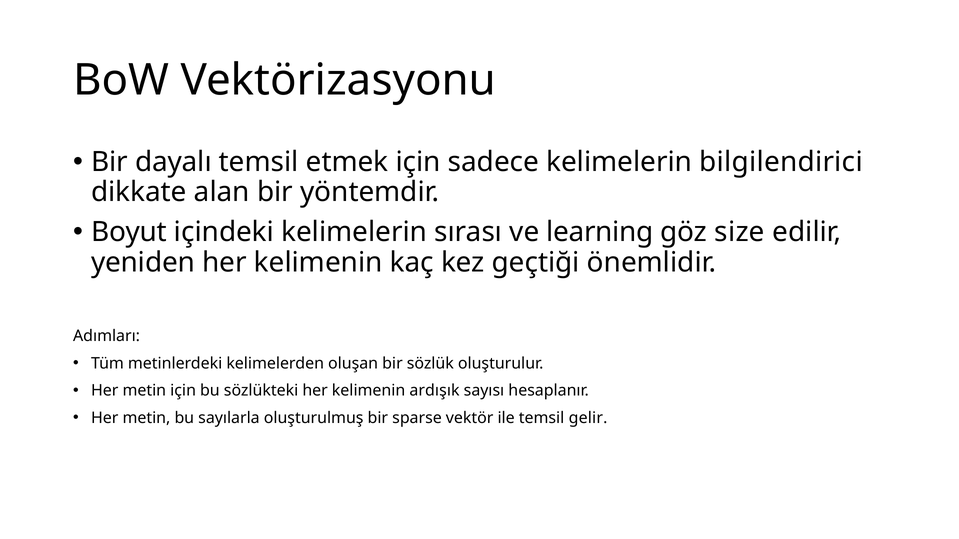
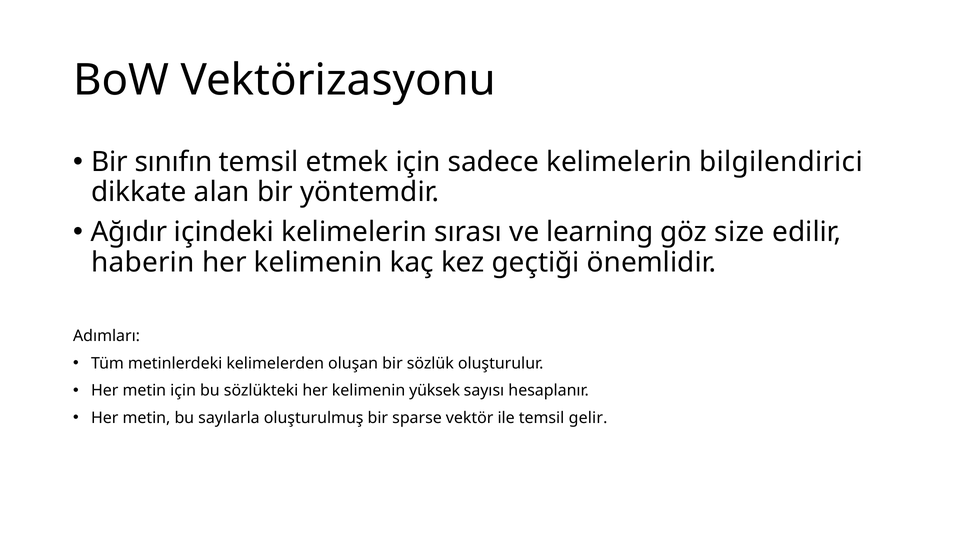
dayalı: dayalı -> sınıfın (174, 162)
Boyut: Boyut -> Ağıdır (129, 232)
yeniden: yeniden -> haberin (143, 263)
ardışık: ardışık -> yüksek (435, 391)
